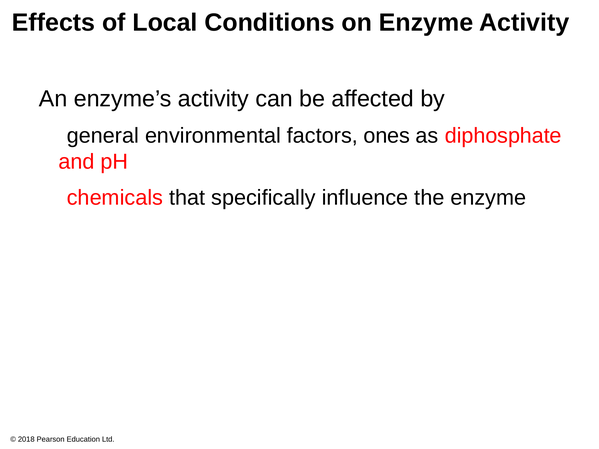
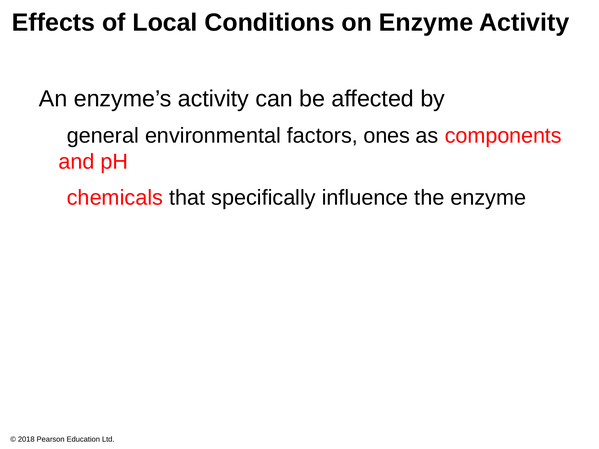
diphosphate: diphosphate -> components (503, 136)
